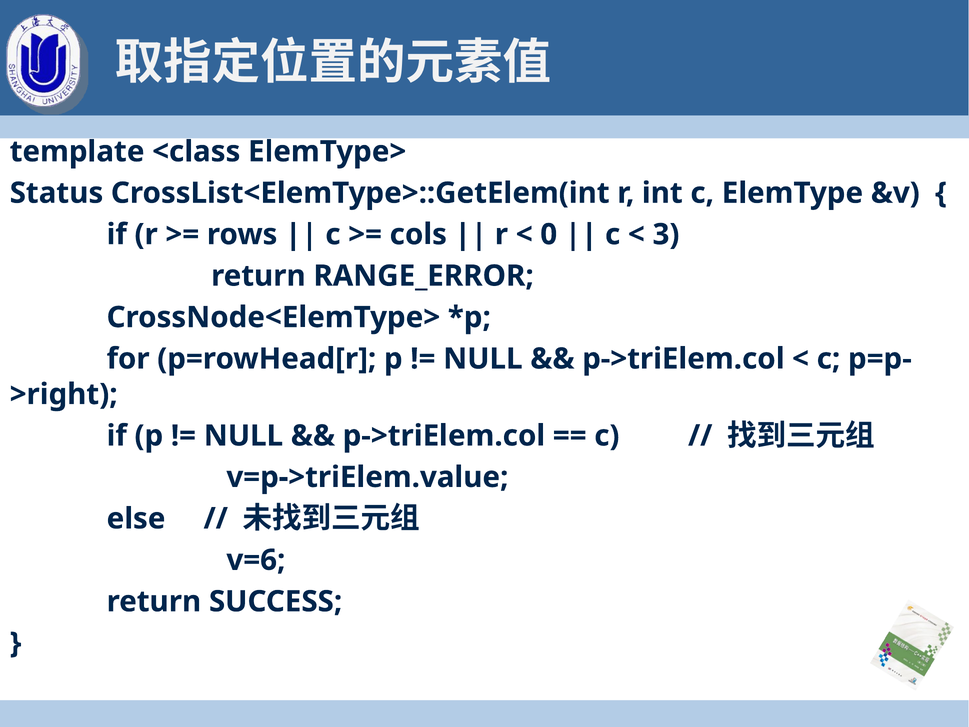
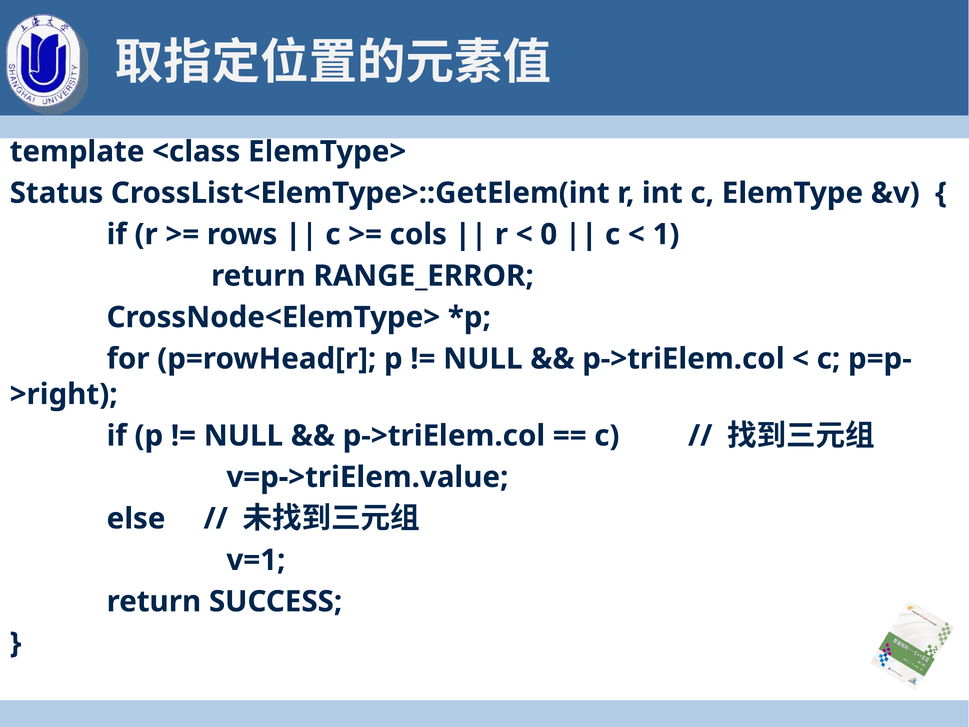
3: 3 -> 1 (666, 234)
v=6: v=6 -> v=1 (256, 560)
